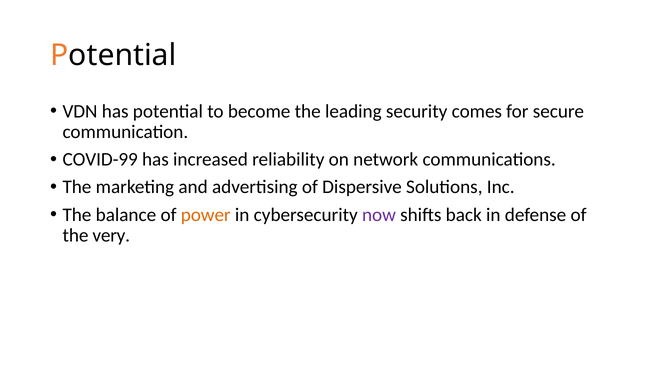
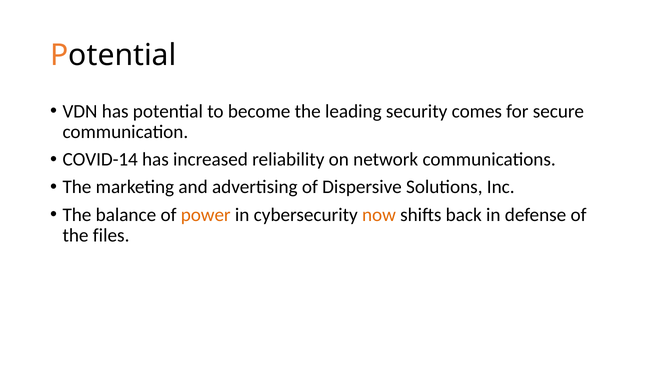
COVID-99: COVID-99 -> COVID-14 (100, 160)
now colour: purple -> orange (379, 215)
very: very -> files (111, 235)
